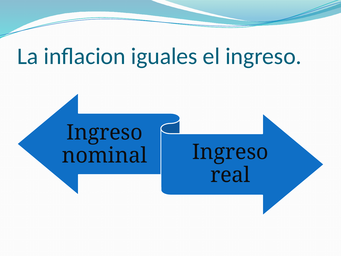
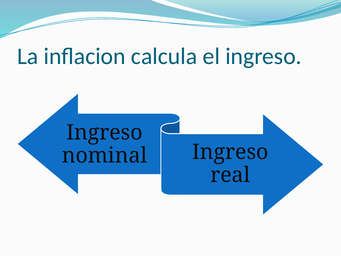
iguales: iguales -> calcula (164, 56)
